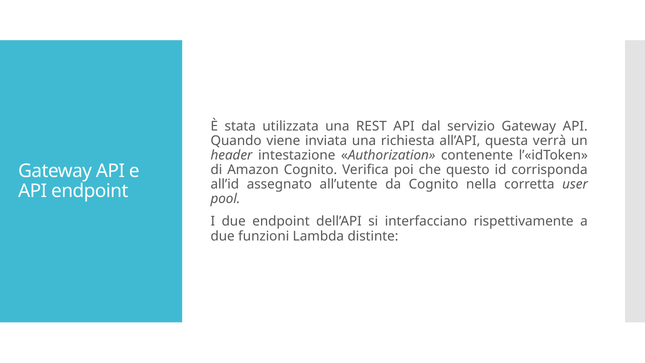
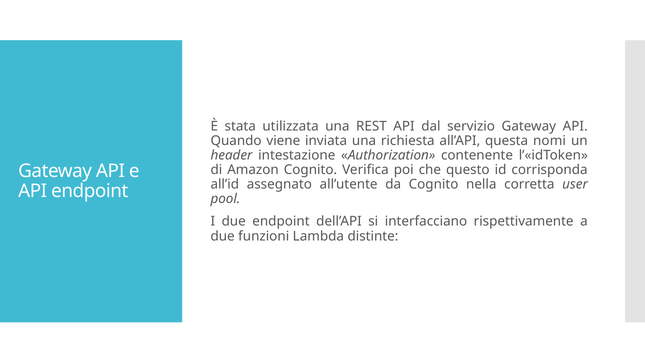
verrà: verrà -> nomi (549, 141)
